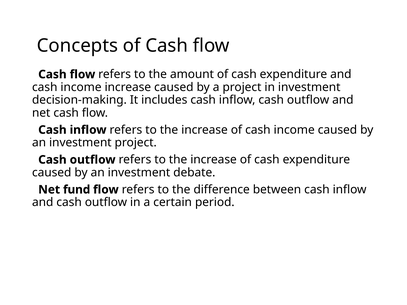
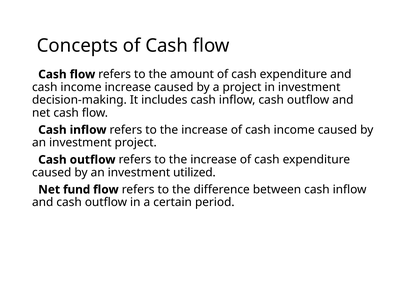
debate: debate -> utilized (194, 173)
